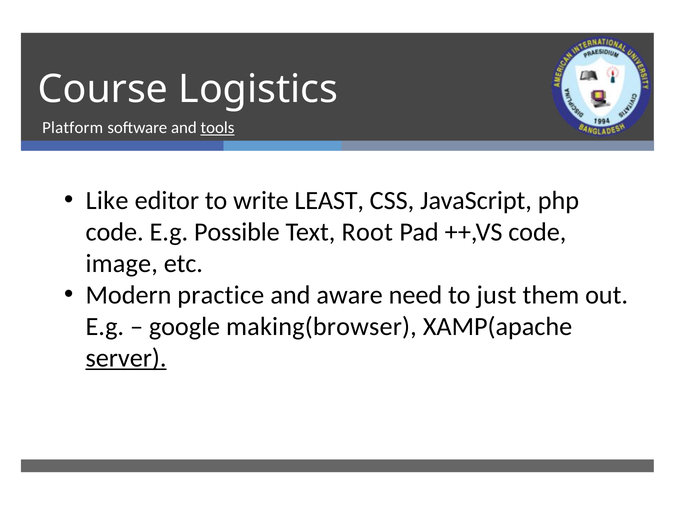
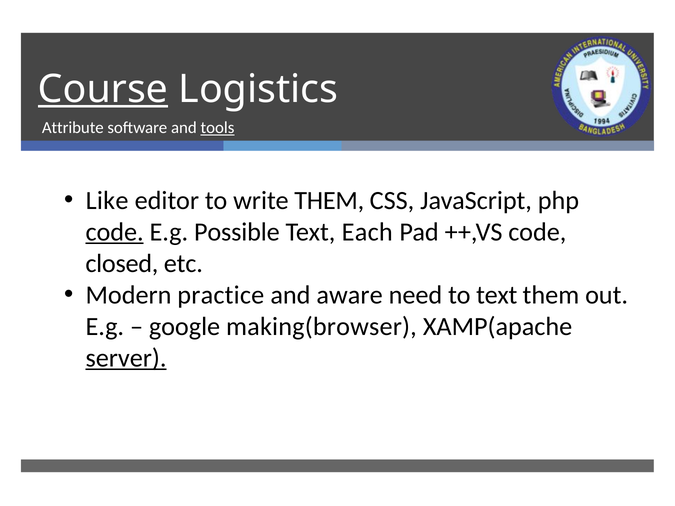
Course underline: none -> present (103, 89)
Platform: Platform -> Attribute (73, 128)
write LEAST: LEAST -> THEM (329, 201)
code underline: none -> present (115, 232)
Root: Root -> Each (367, 232)
image: image -> closed (122, 264)
to just: just -> text (497, 295)
